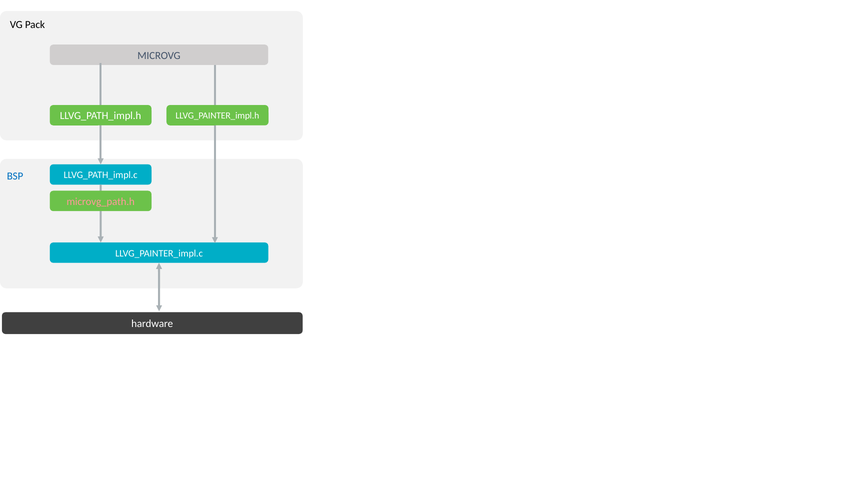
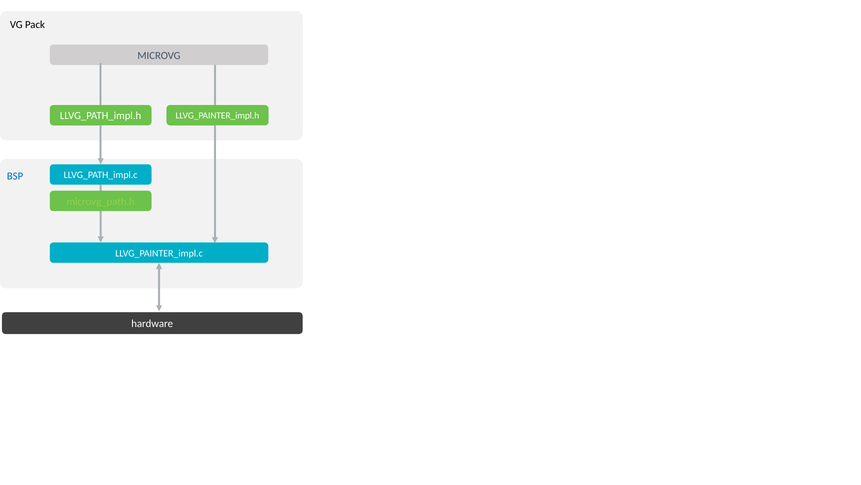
microvg_path.h colour: pink -> light green (101, 201)
